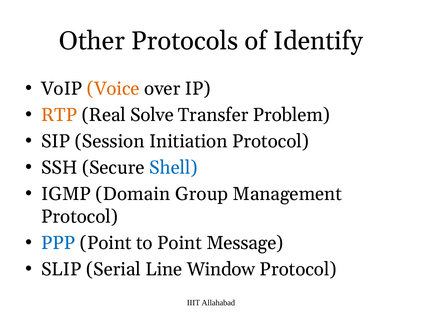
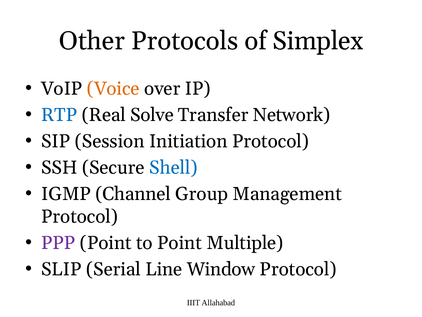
Identify: Identify -> Simplex (318, 41)
RTP colour: orange -> blue (59, 115)
Problem: Problem -> Network (291, 115)
Domain: Domain -> Channel (133, 194)
PPP colour: blue -> purple (58, 242)
Message: Message -> Multiple (245, 242)
